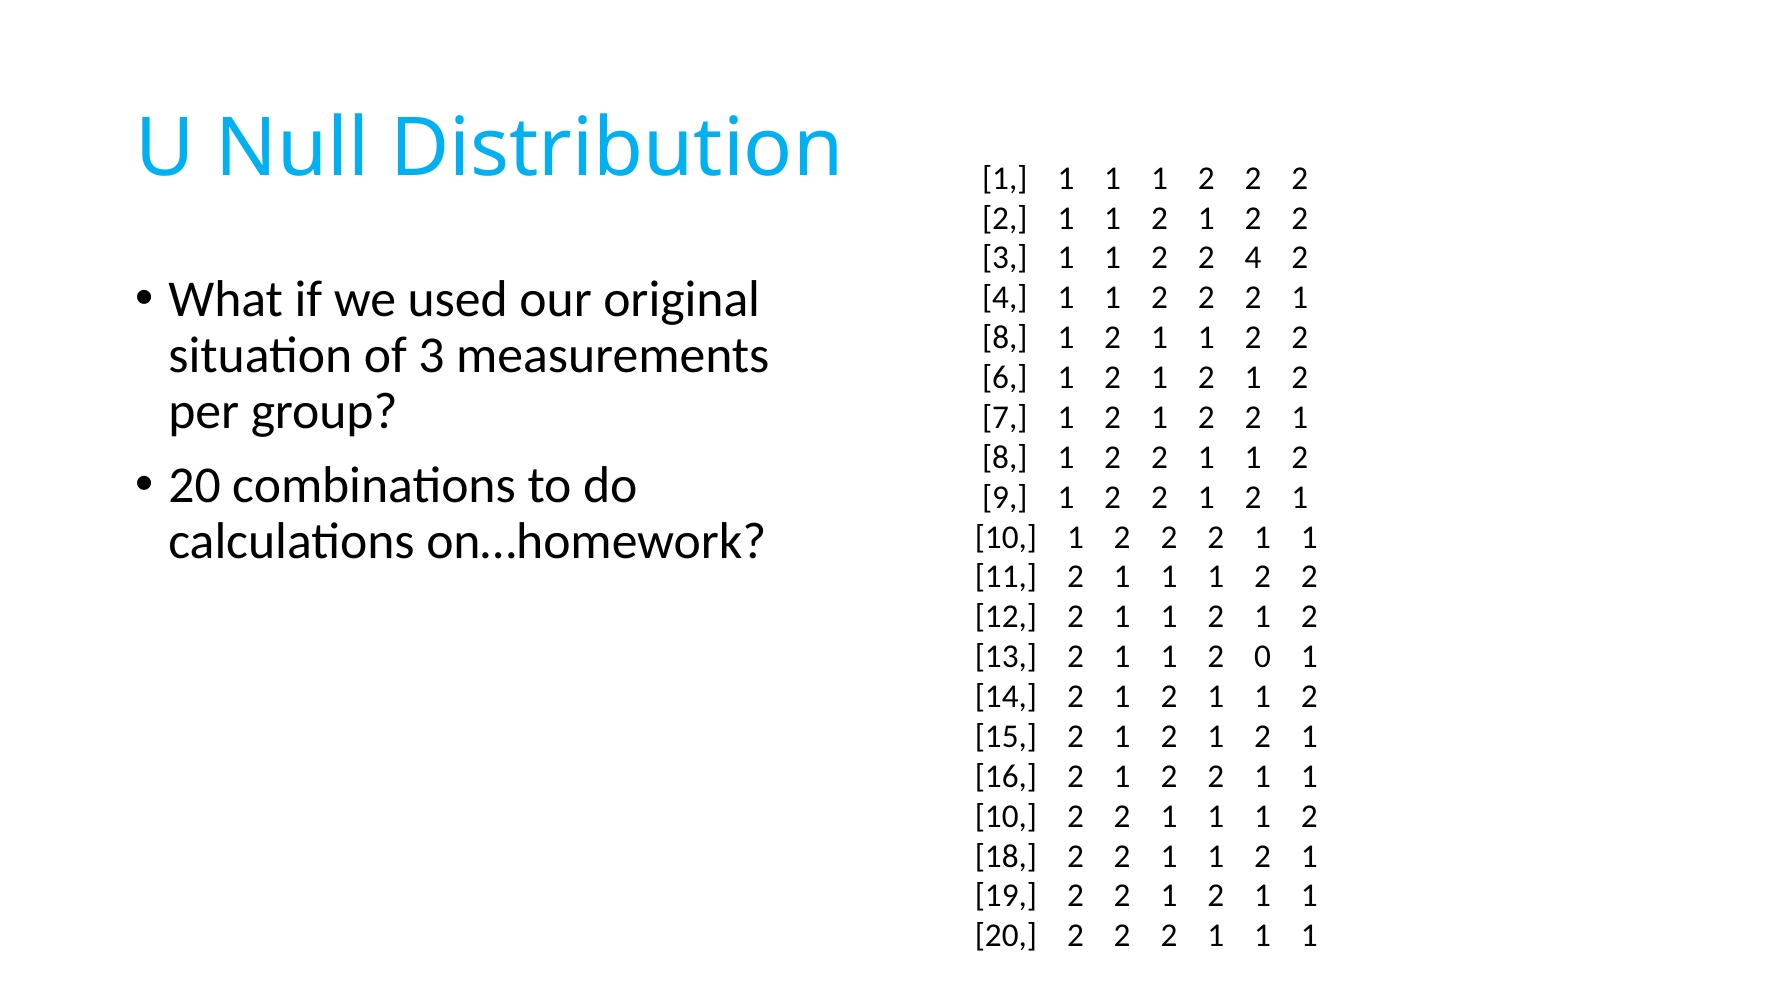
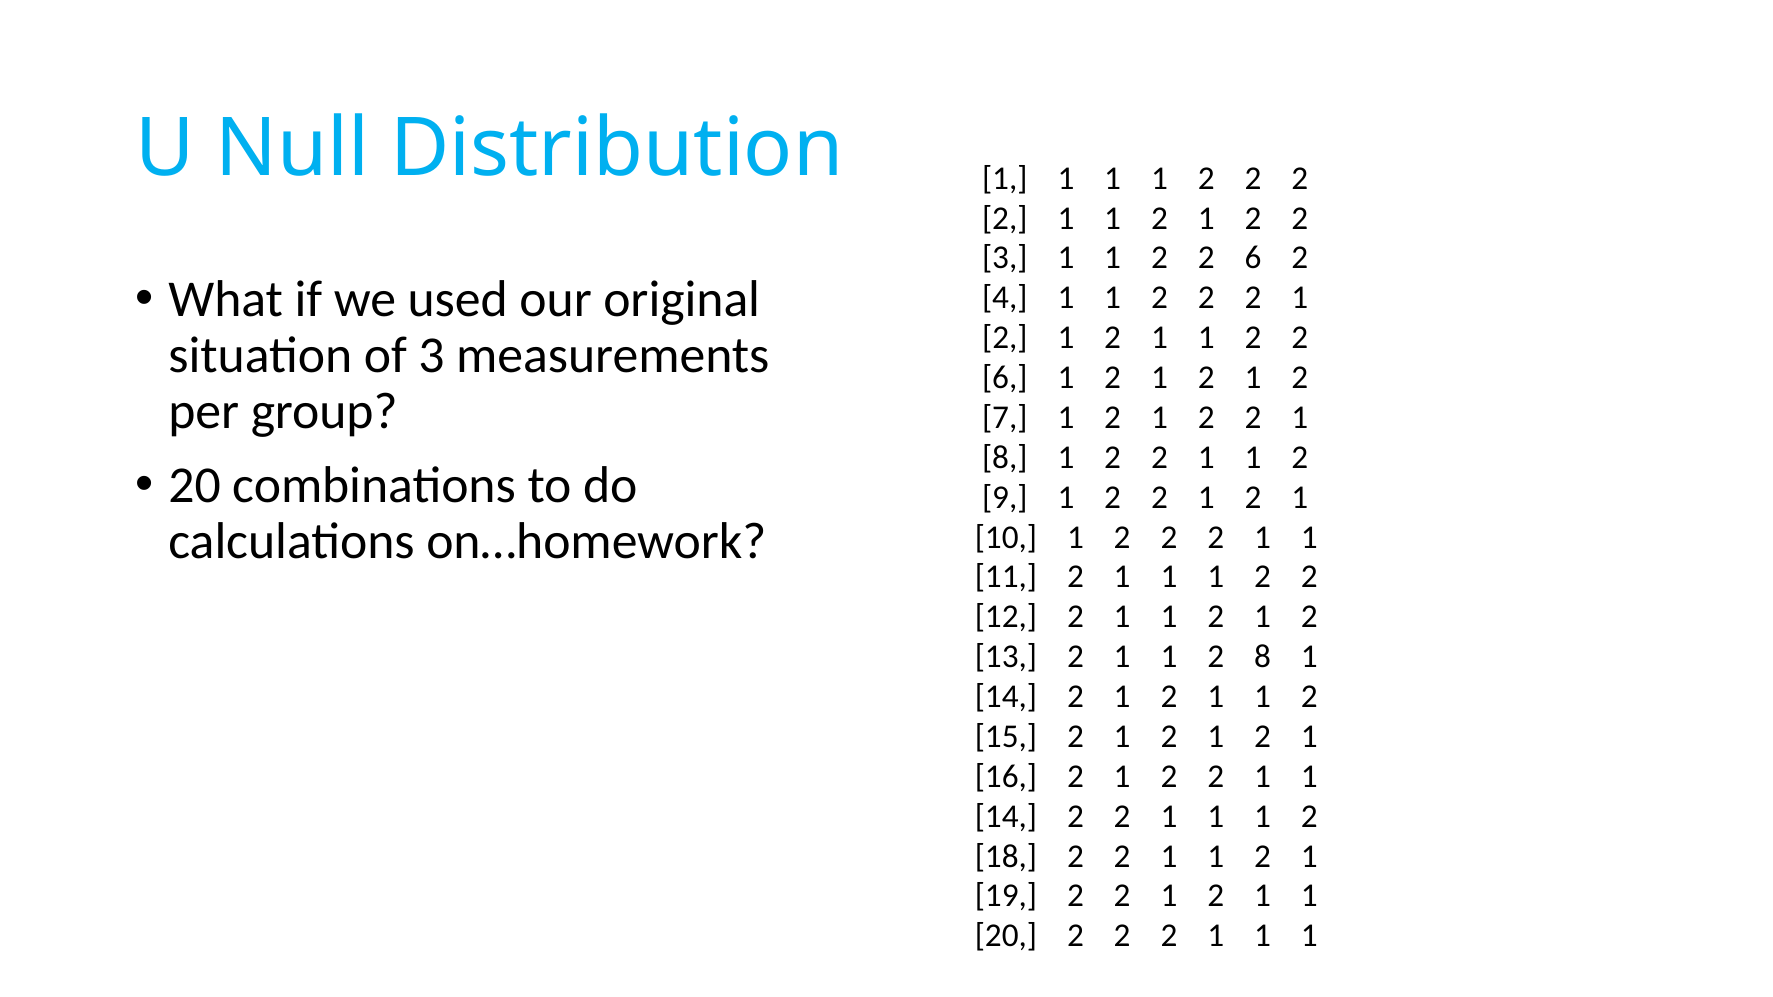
4: 4 -> 6 (1253, 258)
8: 8 -> 2 (1005, 338)
2 0: 0 -> 8 (1262, 657)
10: 10 -> 14 (1006, 817)
